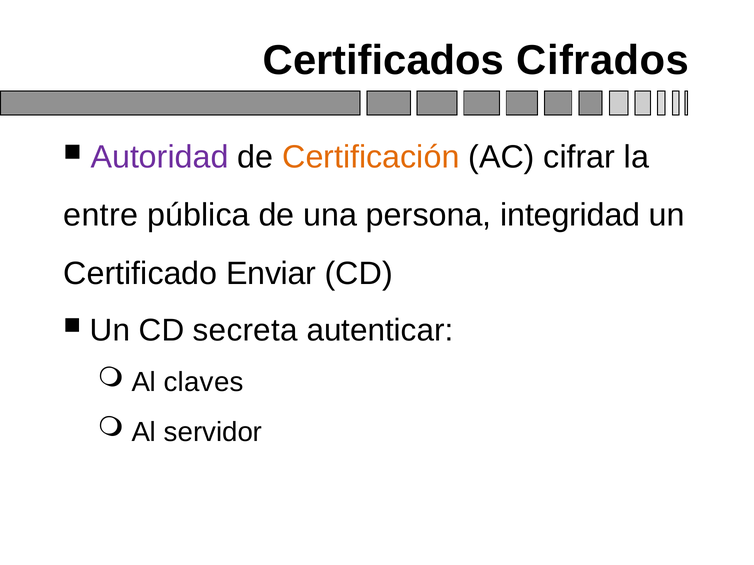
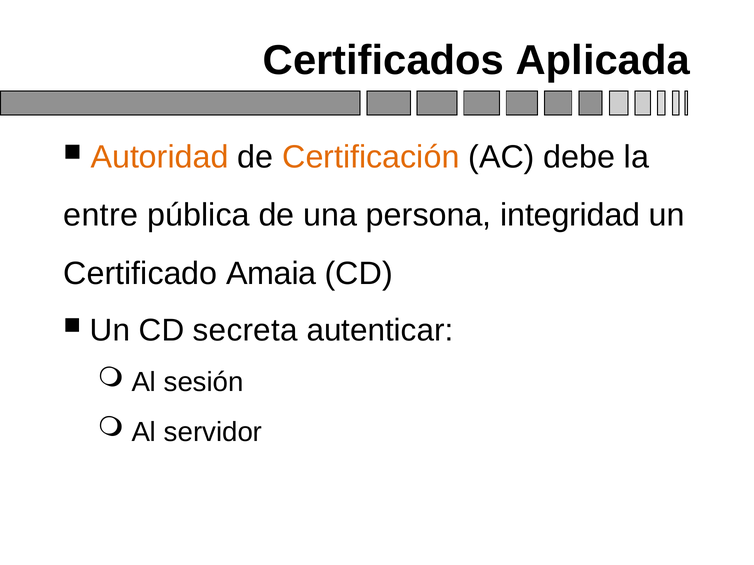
Cifrados: Cifrados -> Aplicada (603, 61)
Autoridad colour: purple -> orange (160, 157)
cifrar: cifrar -> debe (579, 157)
Enviar: Enviar -> Amaia (271, 274)
claves: claves -> sesión (204, 382)
